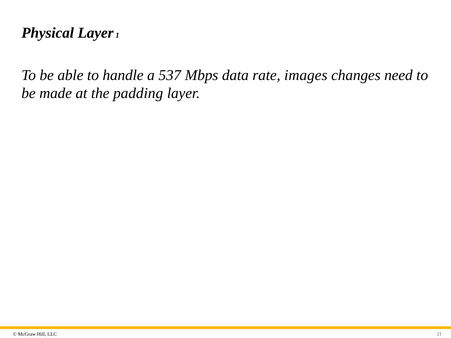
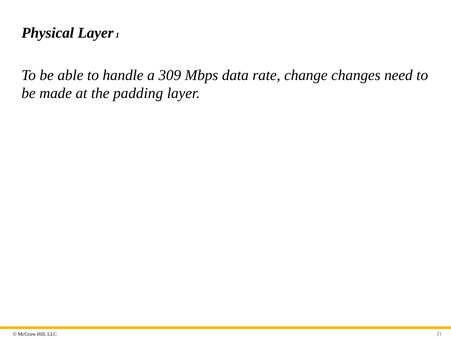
537: 537 -> 309 (170, 75)
images: images -> change (306, 75)
